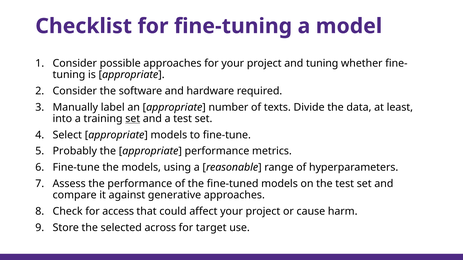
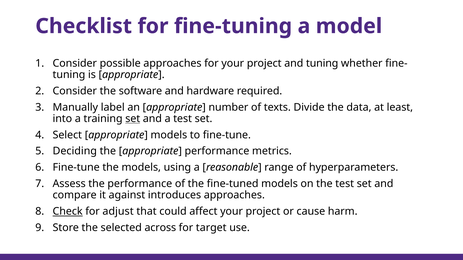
Probably: Probably -> Deciding (75, 151)
generative: generative -> introduces (175, 195)
Check underline: none -> present (68, 212)
access: access -> adjust (118, 212)
